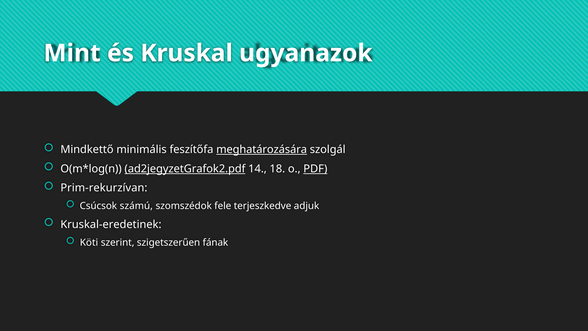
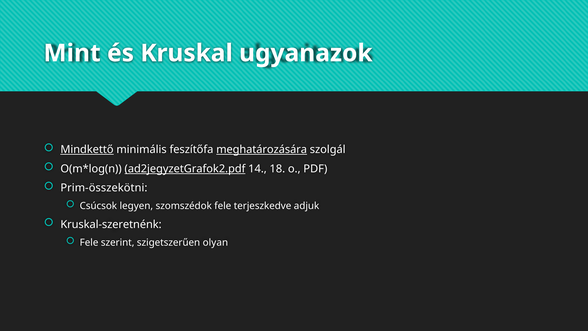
Mindkettő underline: none -> present (87, 150)
PDF underline: present -> none (315, 169)
Prim-rekurzívan: Prim-rekurzívan -> Prim-összekötni (104, 188)
számú: számú -> legyen (136, 206)
Kruskal-eredetinek: Kruskal-eredetinek -> Kruskal-szeretnénk (111, 224)
Köti: Köti -> Fele (89, 242)
fának: fának -> olyan (215, 242)
